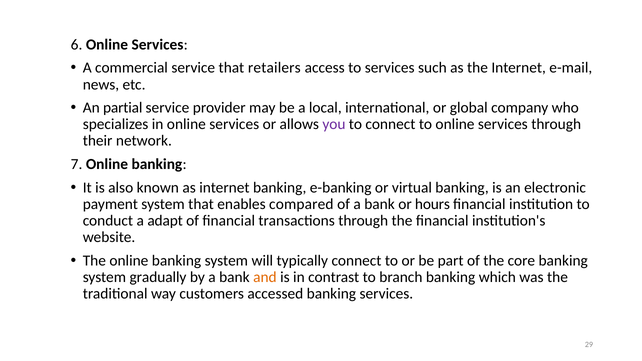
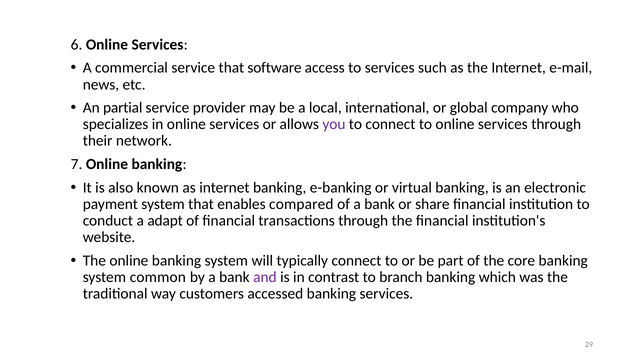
retailers: retailers -> software (275, 68)
hours: hours -> share (432, 204)
gradually: gradually -> common (158, 277)
and colour: orange -> purple (265, 277)
